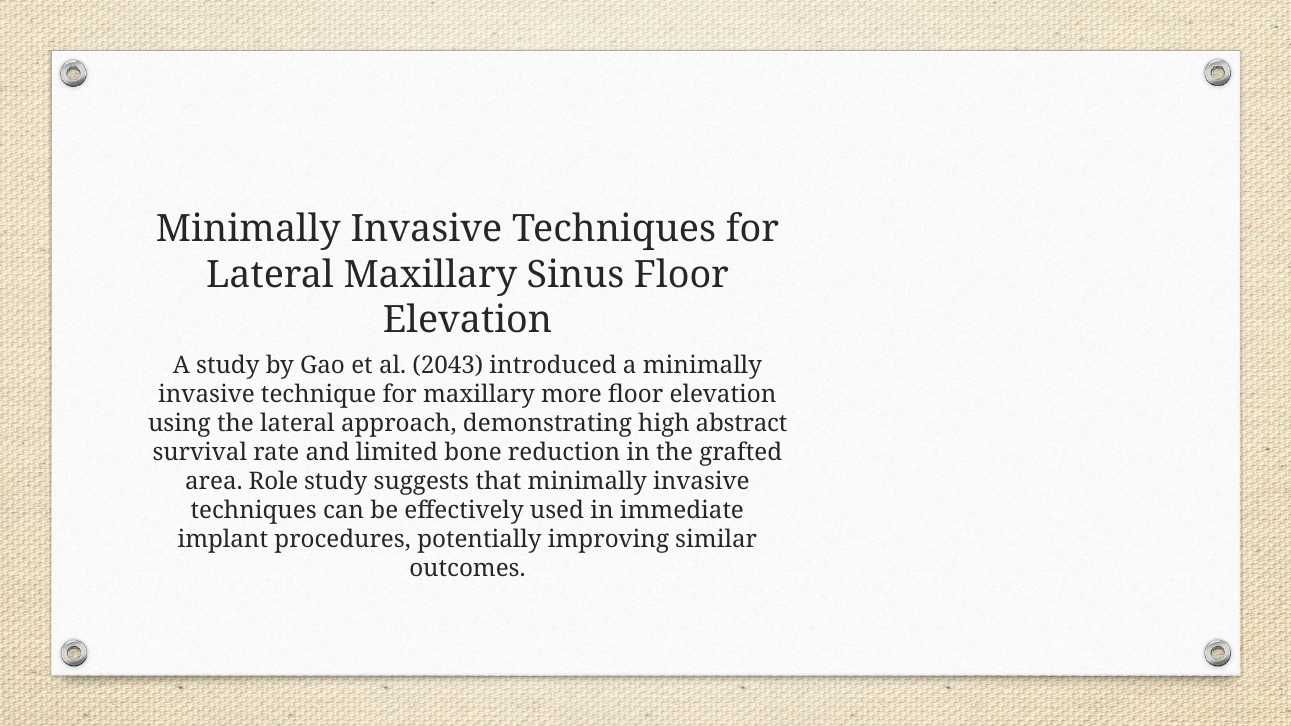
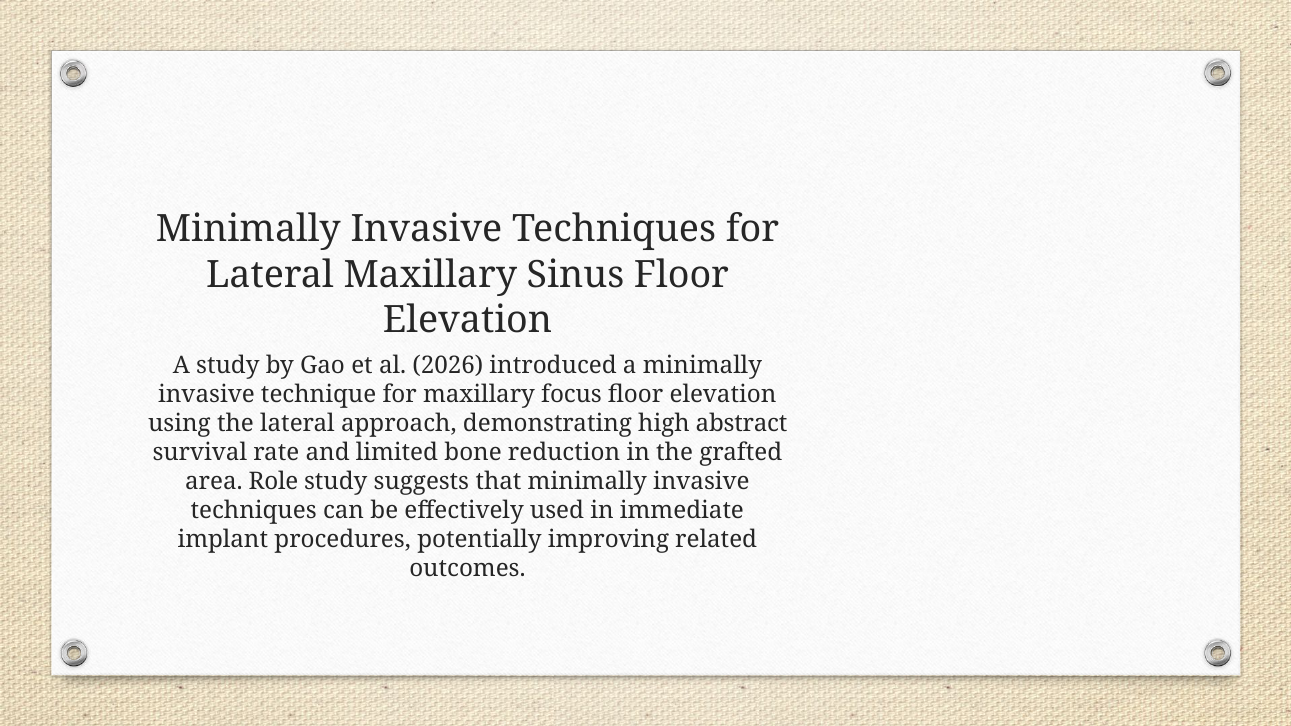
2043: 2043 -> 2026 (448, 366)
more: more -> focus (572, 395)
similar: similar -> related (716, 540)
